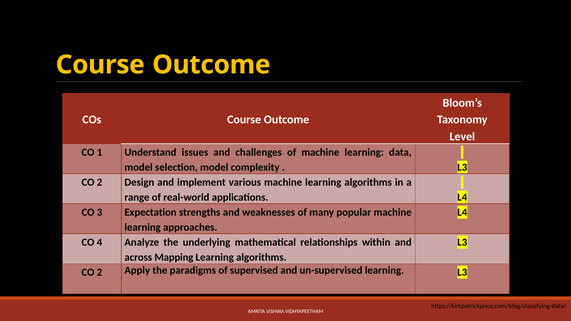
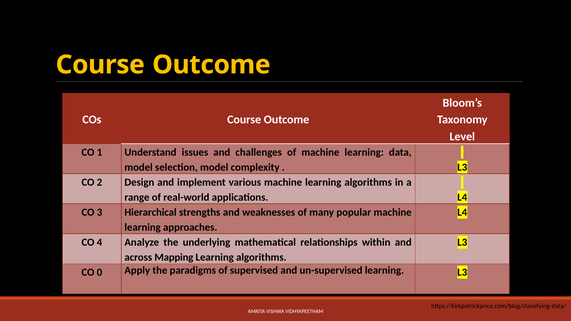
Expectation: Expectation -> Hierarchical (151, 212)
2: 2 -> 0 (99, 273)
